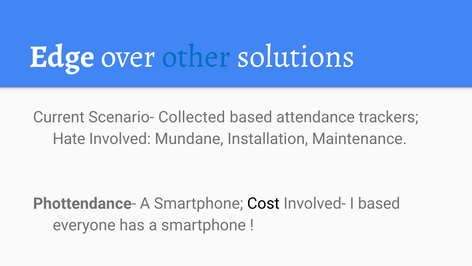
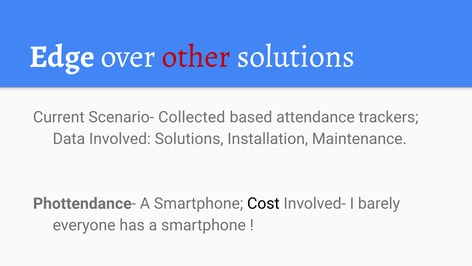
other colour: blue -> red (196, 56)
Hate: Hate -> Data (69, 139)
Involved Mundane: Mundane -> Solutions (189, 139)
I based: based -> barely (379, 203)
